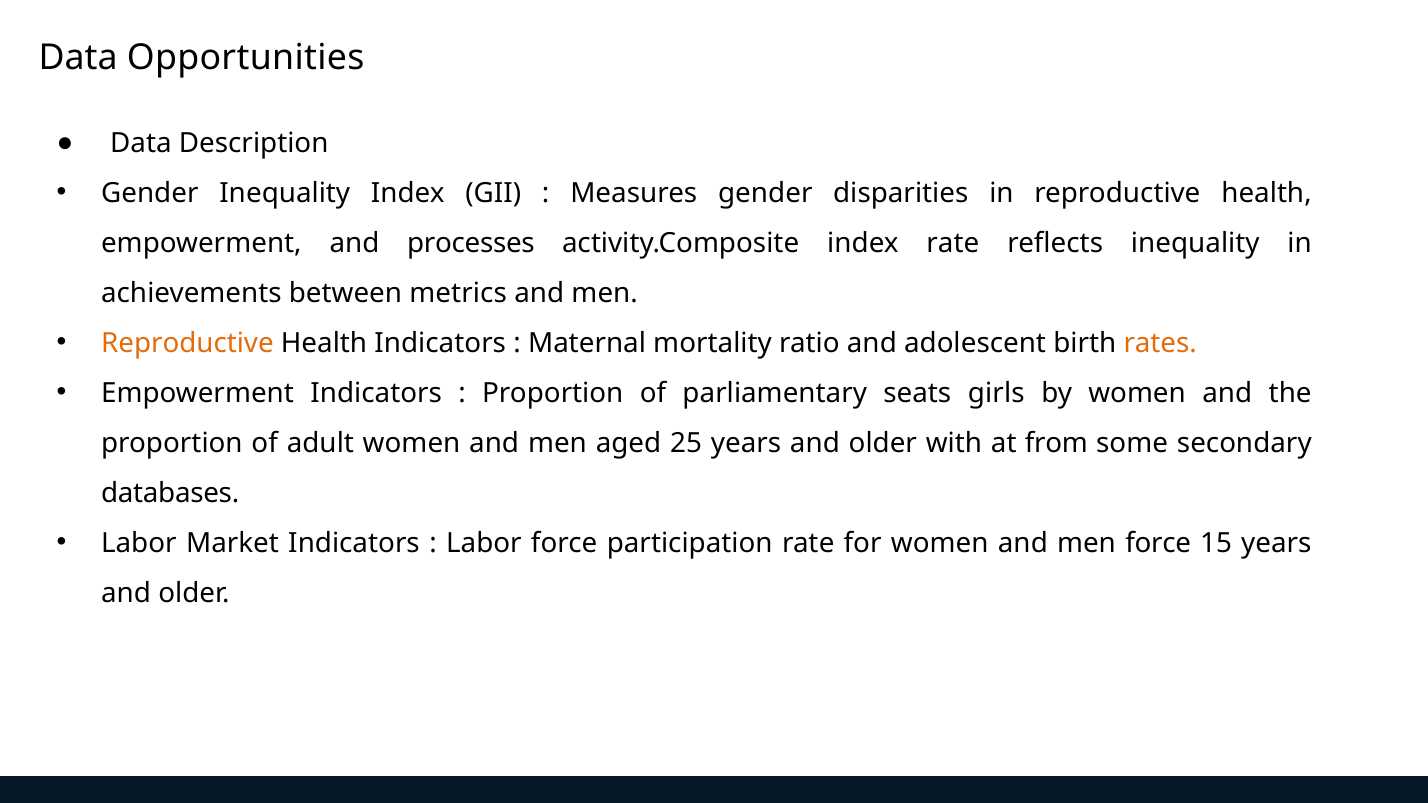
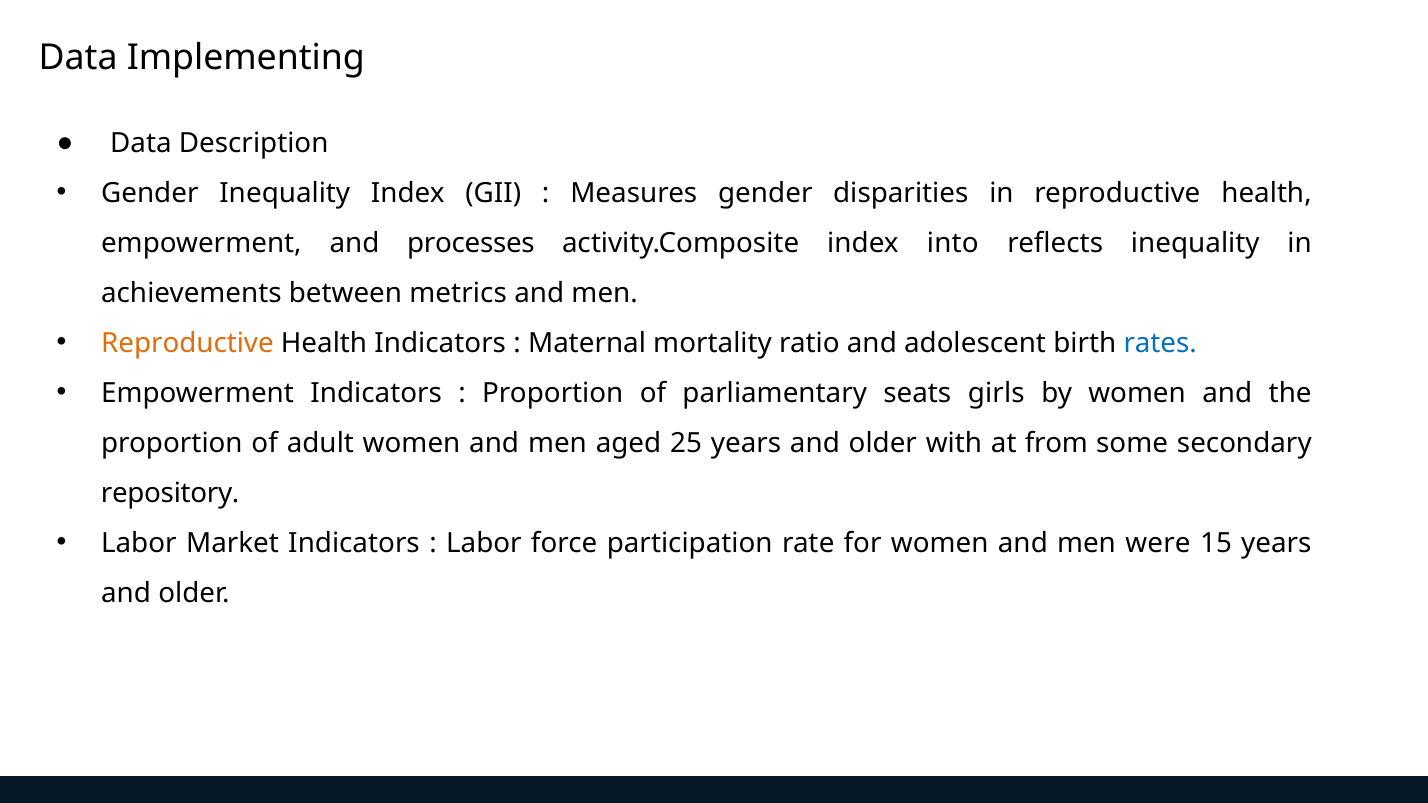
Opportunities: Opportunities -> Implementing (246, 58)
index rate: rate -> into (953, 243)
rates colour: orange -> blue (1160, 343)
databases: databases -> repository (170, 493)
men force: force -> were (1158, 543)
